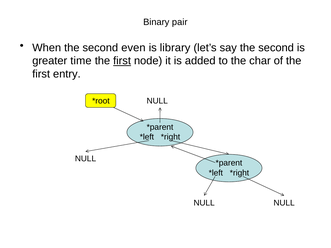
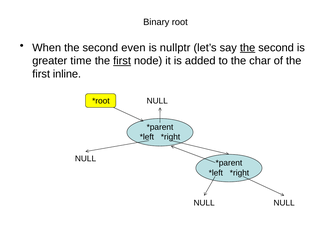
pair: pair -> root (180, 22)
library: library -> nullptr (175, 48)
the underline: none -> present (248, 48)
entry: entry -> inline (67, 74)
